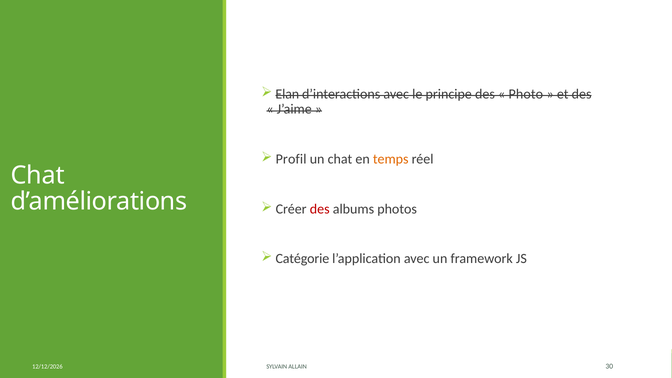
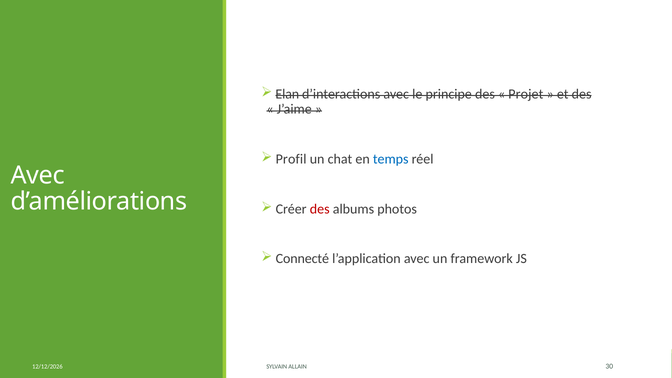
Photo: Photo -> Projet (526, 94)
temps colour: orange -> blue (391, 159)
Chat: Chat -> Avec (38, 176)
Catégorie: Catégorie -> Connecté (302, 259)
